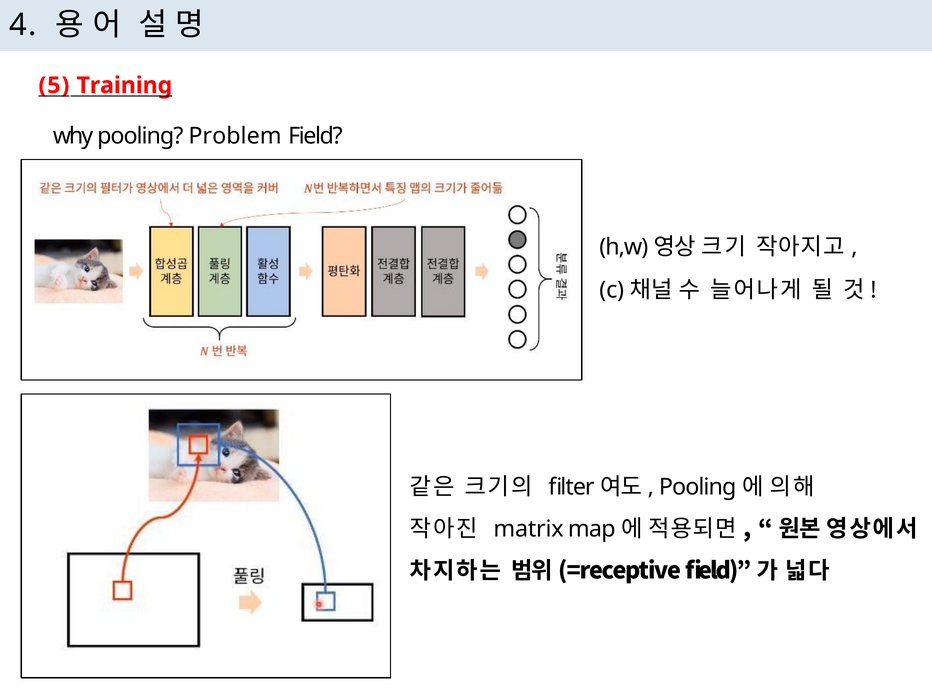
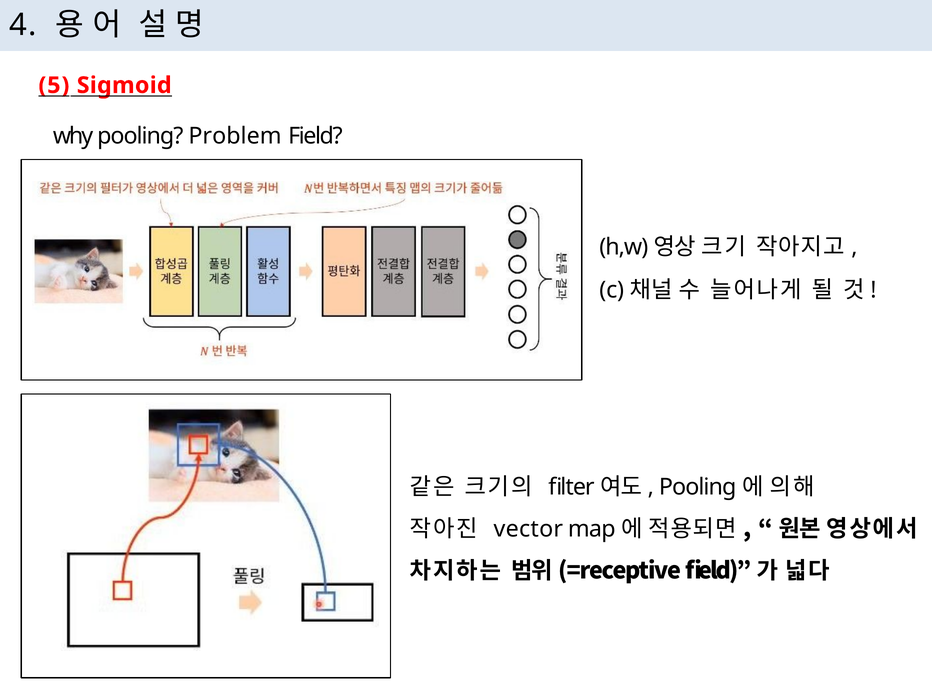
Training: Training -> Sigmoid (124, 85)
matrix: matrix -> vector (528, 529)
